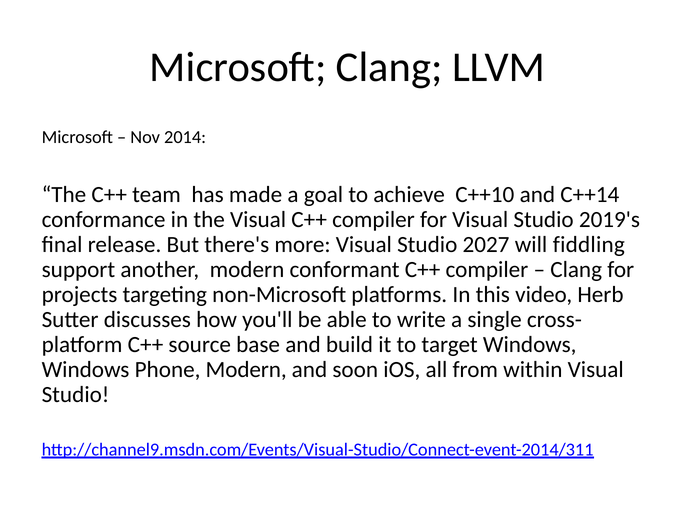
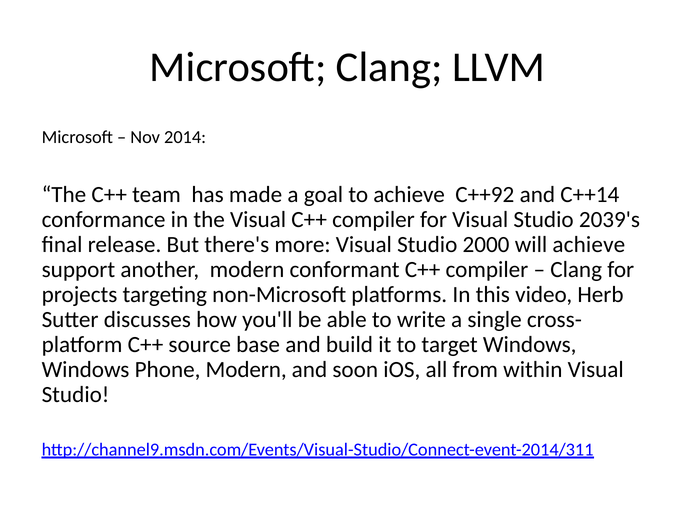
C++10: C++10 -> C++92 (485, 195)
2019's: 2019's -> 2039's (609, 220)
2027: 2027 -> 2000 (486, 245)
will fiddling: fiddling -> achieve (589, 245)
